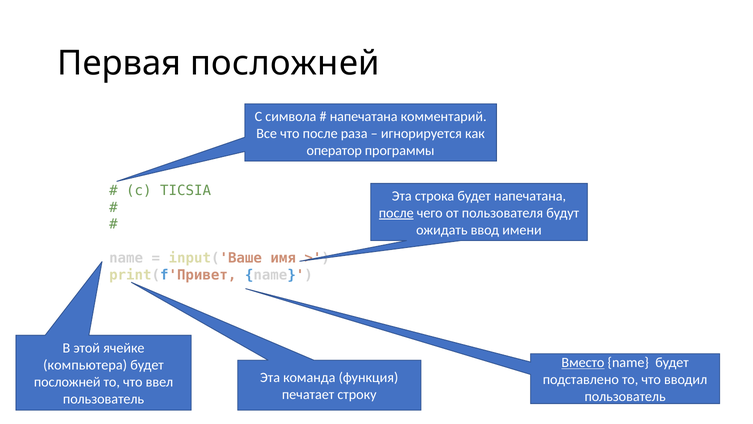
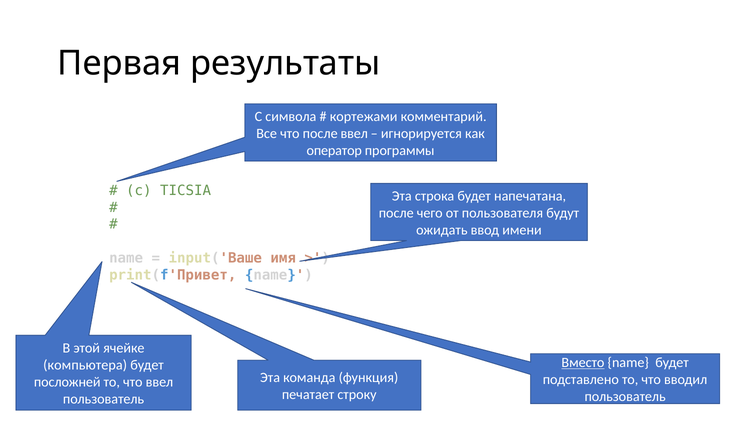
Первая посложней: посложней -> результаты (285, 63)
напечатана: напечатана -> кортежами (364, 116)
после раза: раза -> ввел (354, 133)
после underline: present -> none (396, 213)
